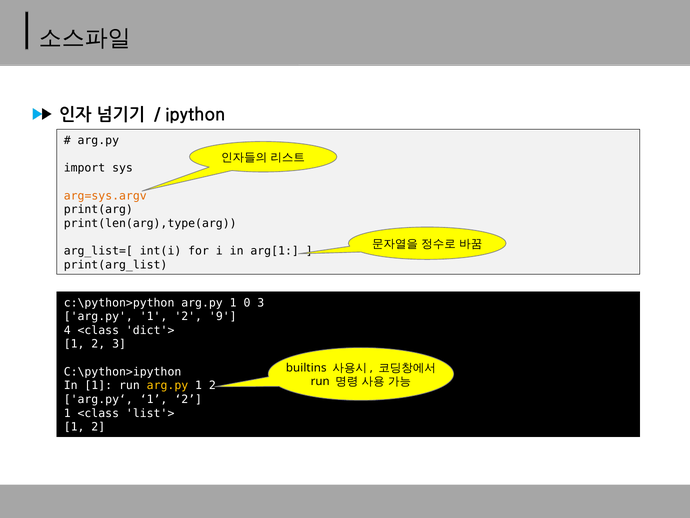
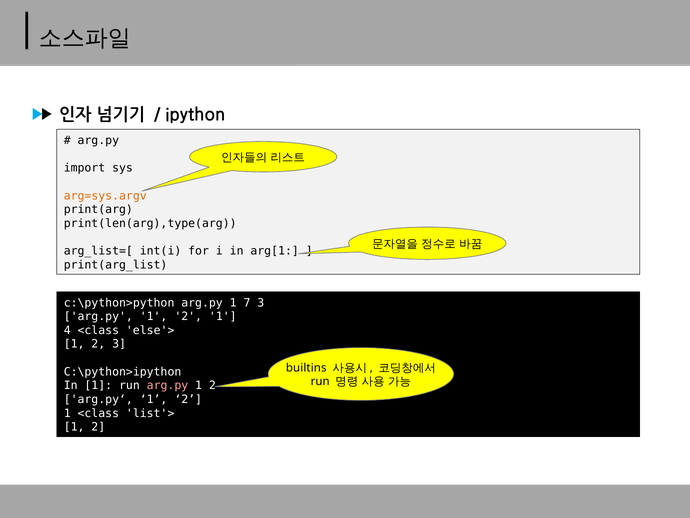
0: 0 -> 7 (247, 302)
arg.py 1 2 9: 9 -> 1 (223, 316)
dict'>: dict'> -> else'> (150, 330)
arg.py colour: yellow -> pink (167, 385)
